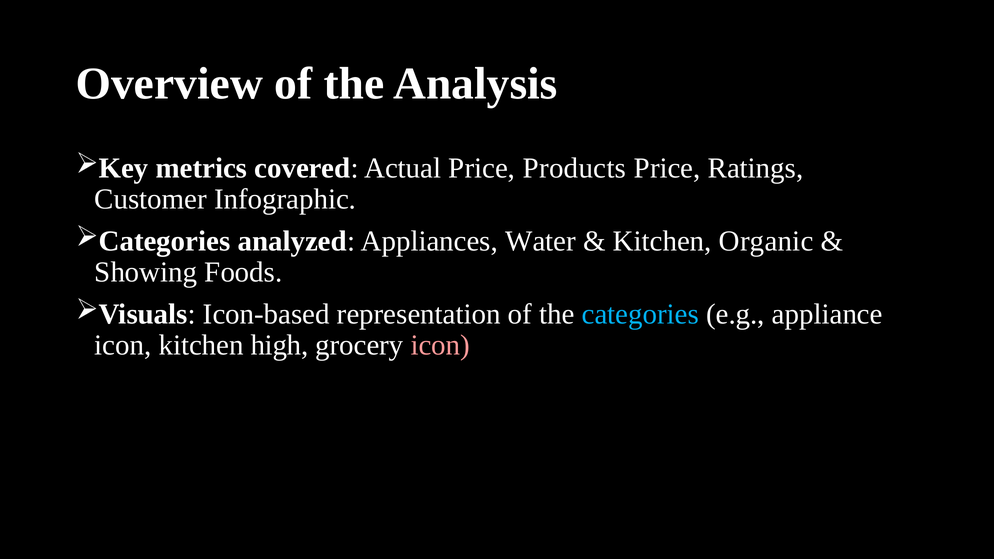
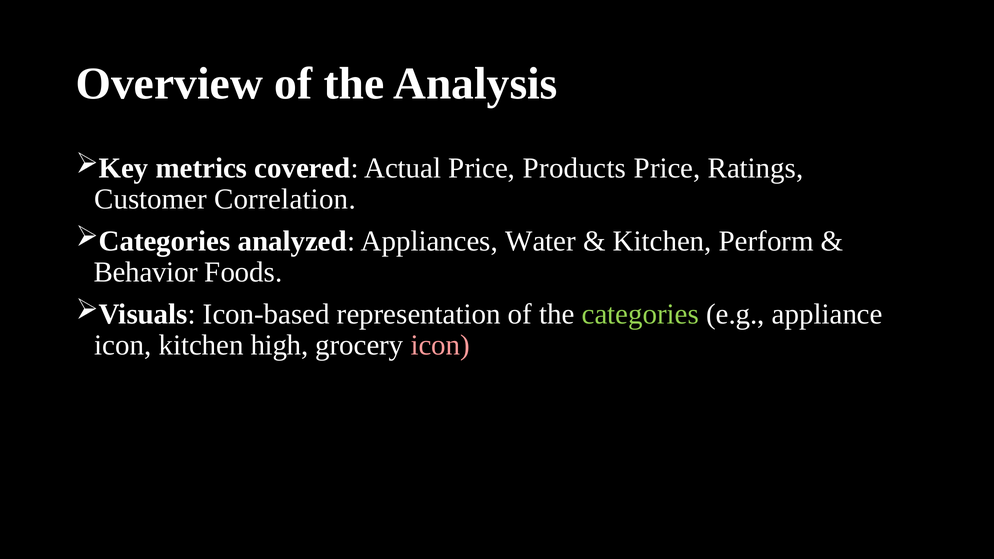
Infographic: Infographic -> Correlation (285, 199)
Organic: Organic -> Perform (766, 241)
Showing: Showing -> Behavior (146, 272)
categories colour: light blue -> light green (640, 314)
